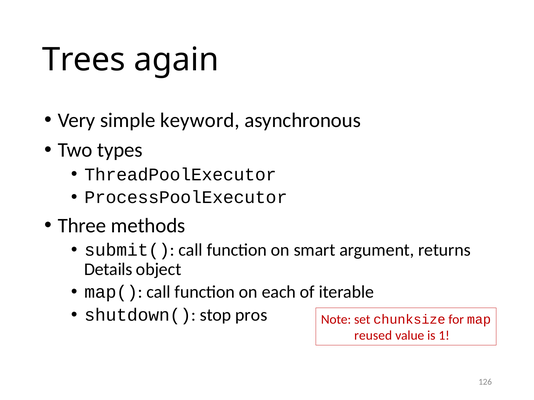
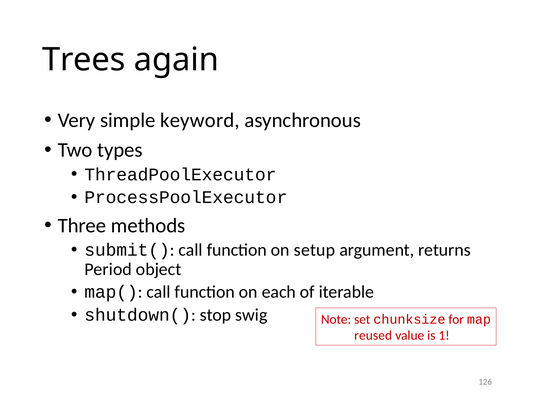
smart: smart -> setup (314, 250)
Details: Details -> Period (108, 270)
pros: pros -> swig (251, 315)
